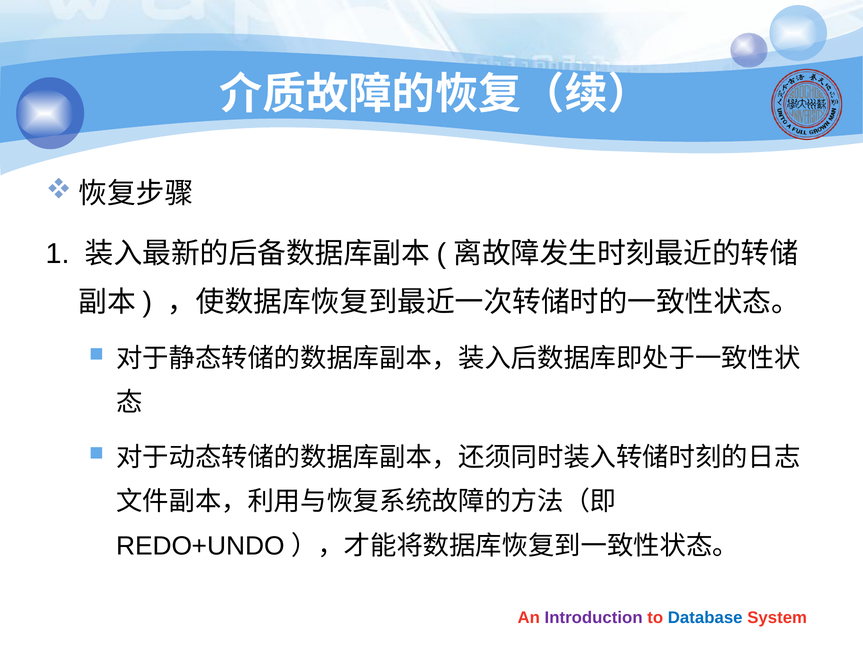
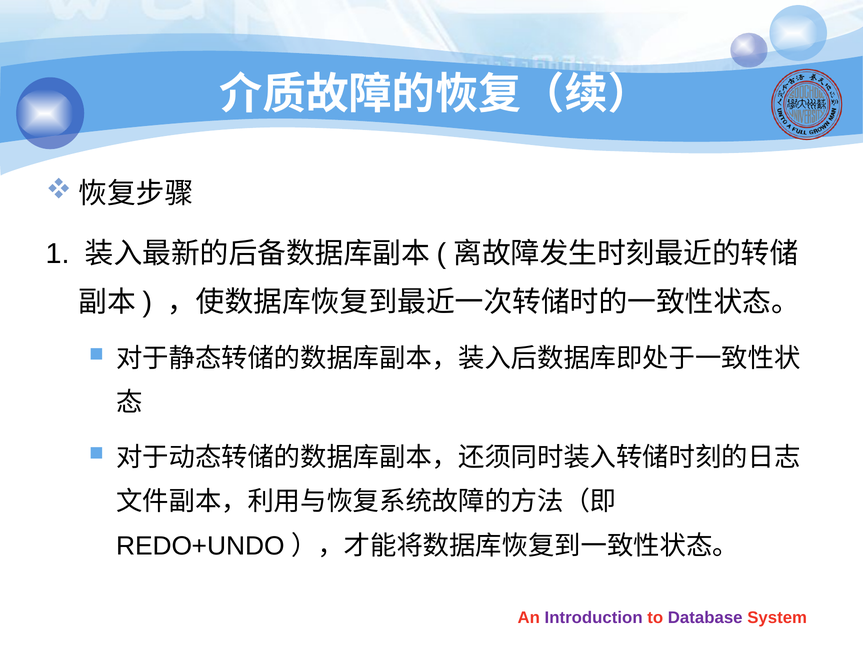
Database colour: blue -> purple (705, 618)
